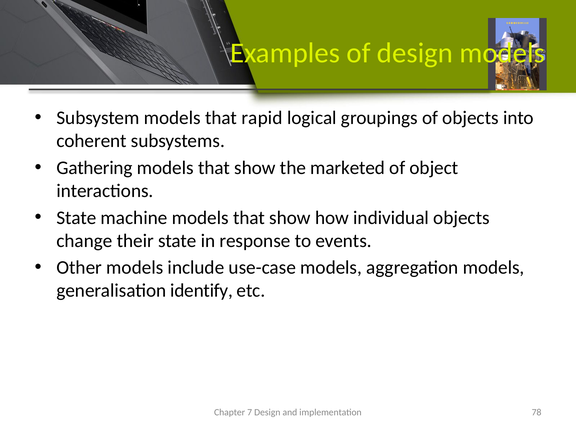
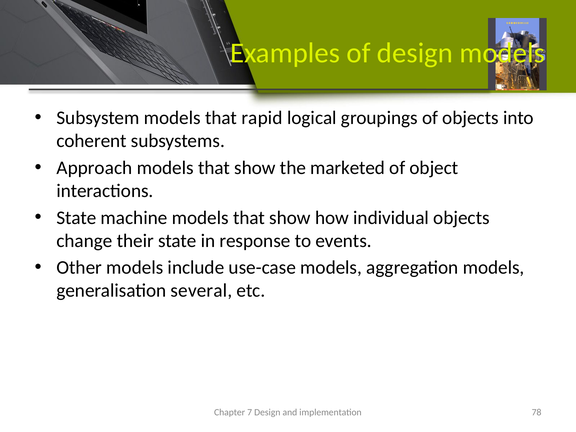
Gathering: Gathering -> Approach (94, 168)
identify: identify -> several (201, 291)
